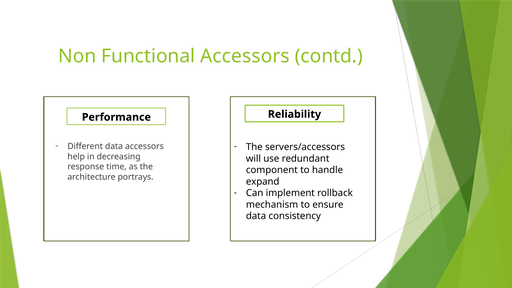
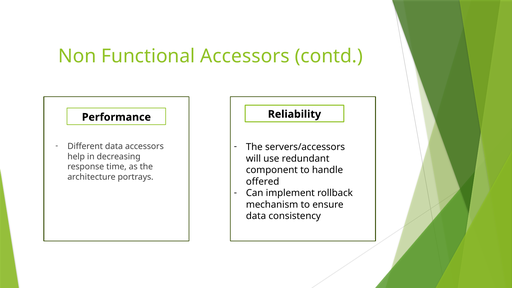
expand: expand -> offered (263, 182)
